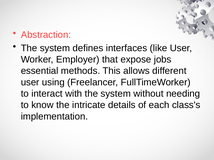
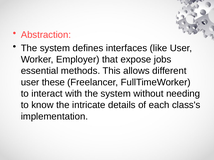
using: using -> these (53, 82)
